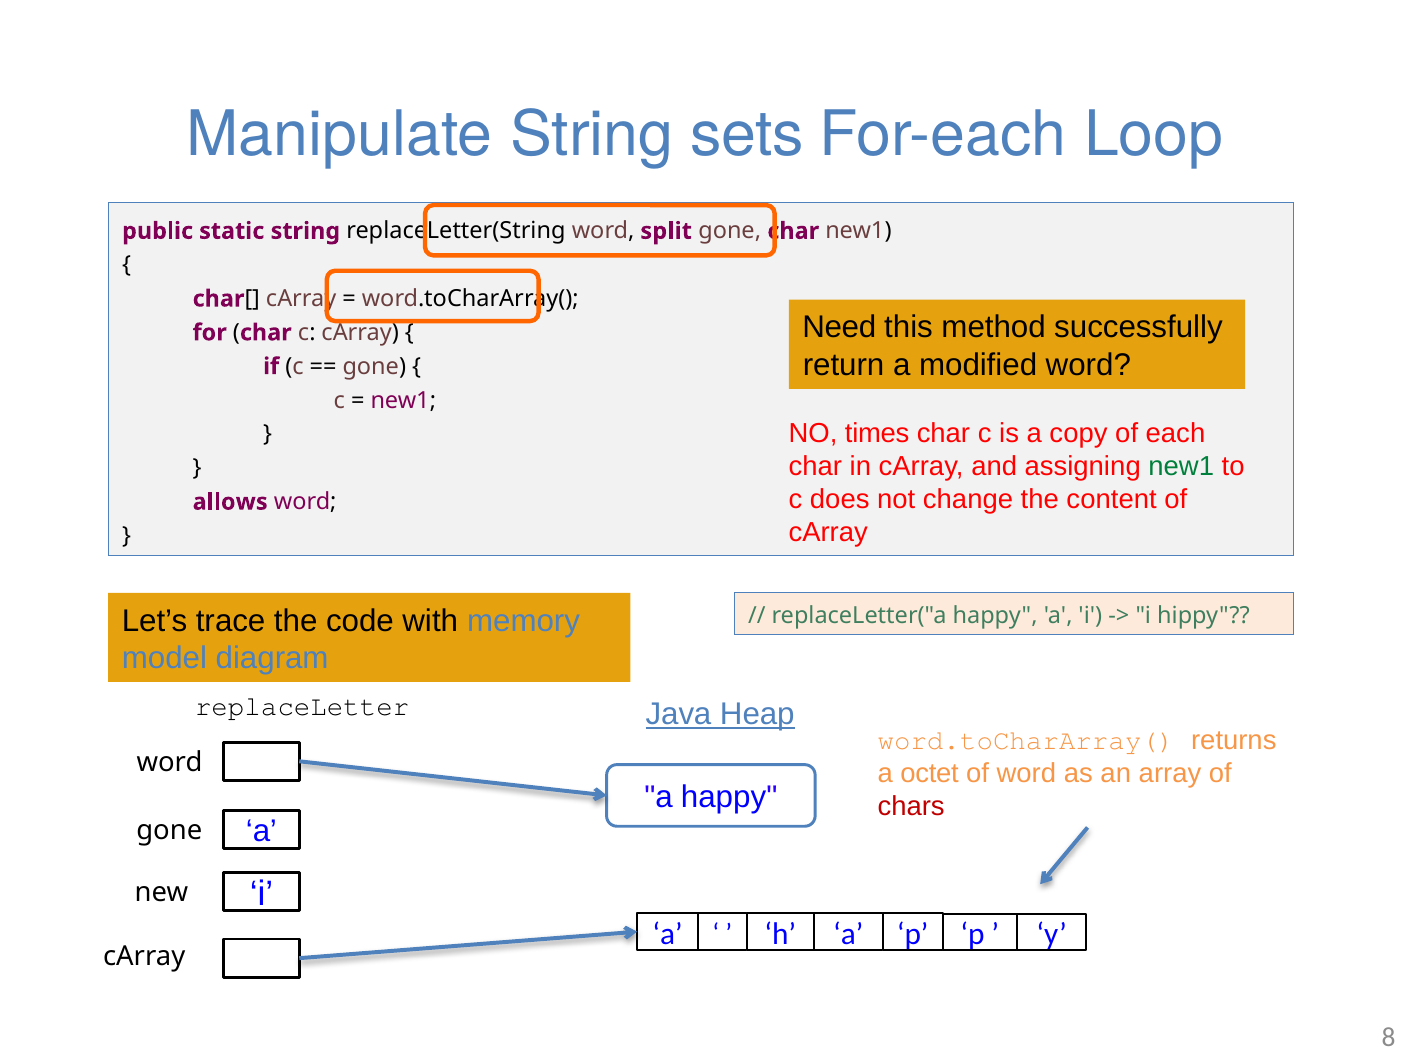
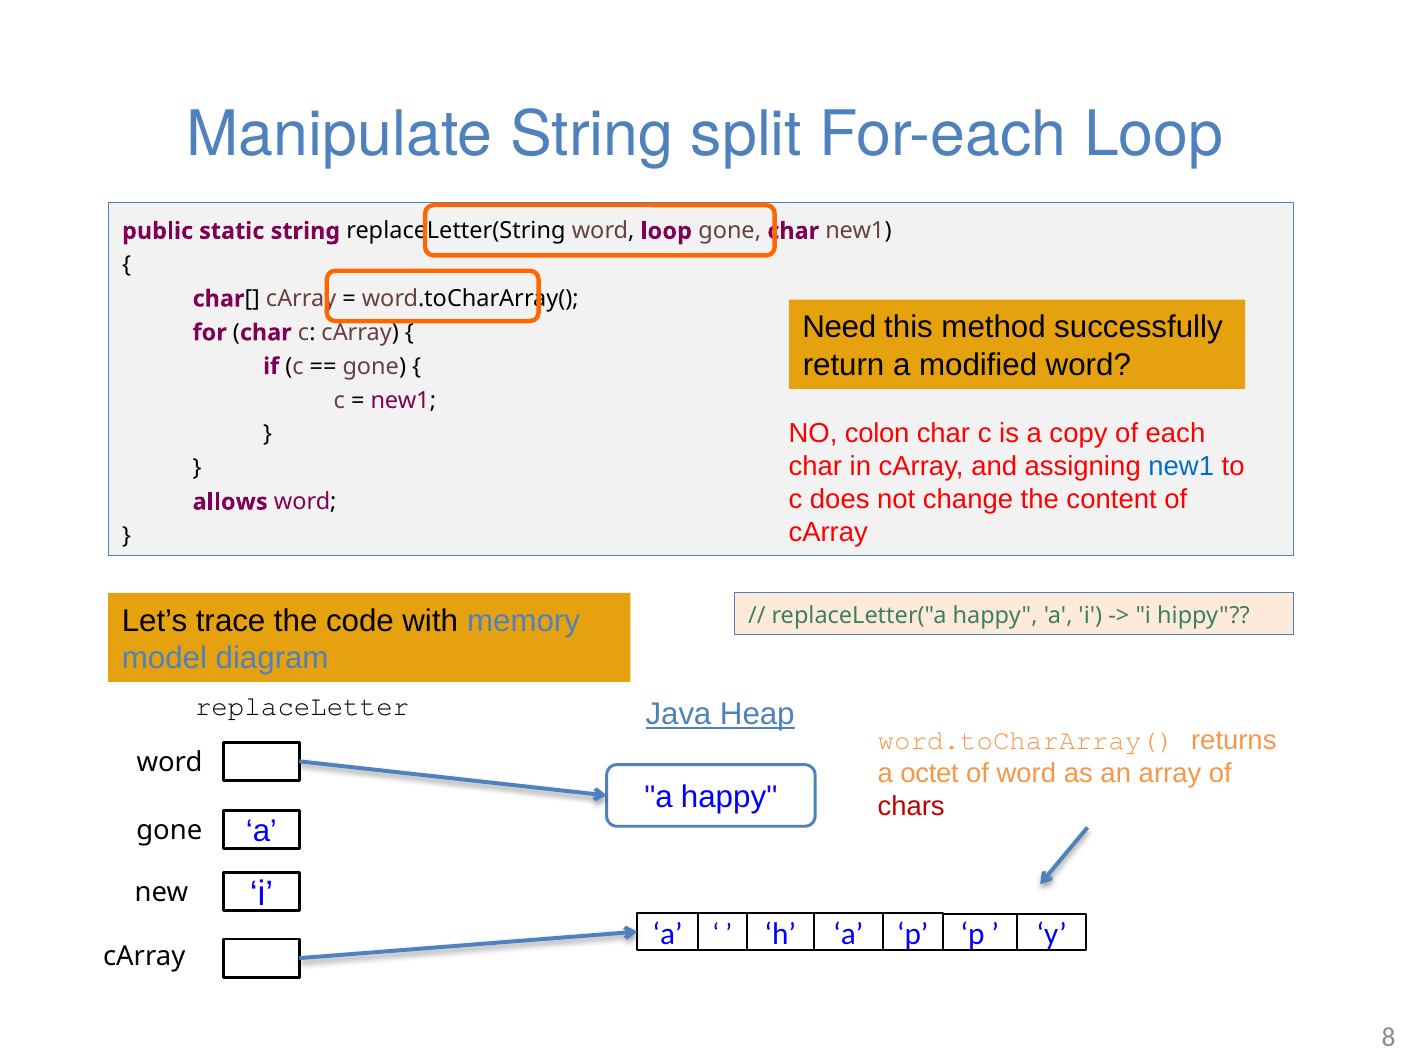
sets: sets -> split (747, 135)
word split: split -> loop (666, 231)
times: times -> colon (877, 433)
new1 colour: green -> blue (1181, 466)
